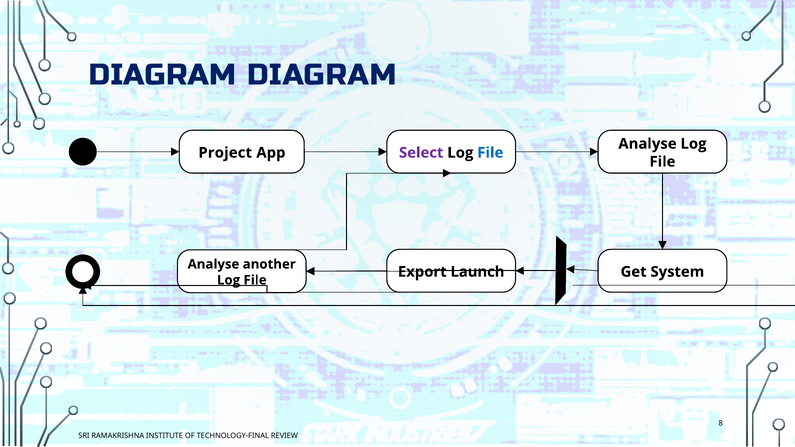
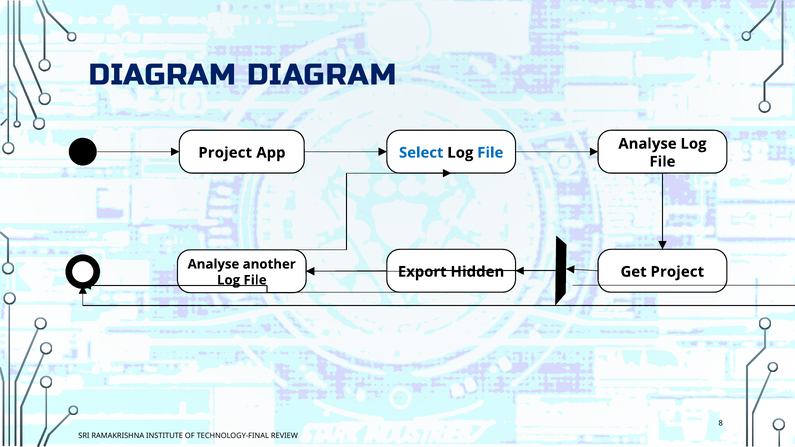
Select colour: purple -> blue (421, 153)
Launch: Launch -> Hidden (477, 272)
Get System: System -> Project (677, 272)
